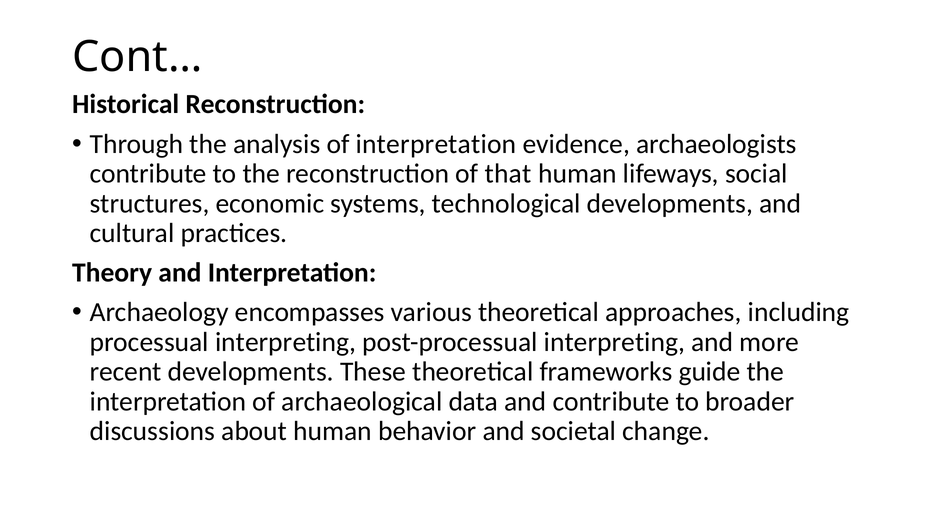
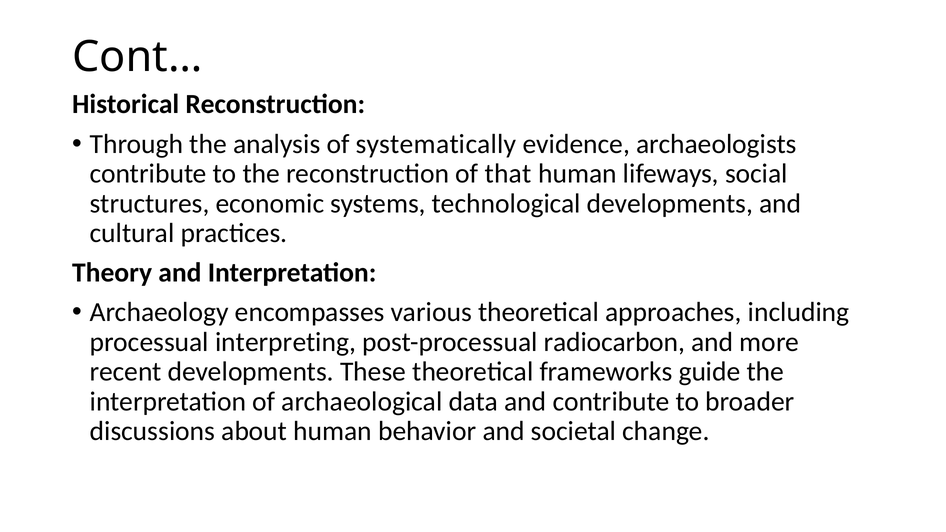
of interpretation: interpretation -> systematically (436, 144)
post-processual interpreting: interpreting -> radiocarbon (614, 342)
